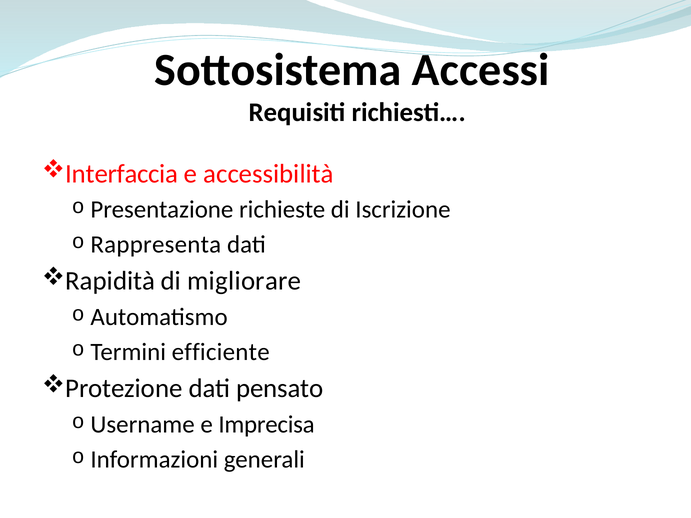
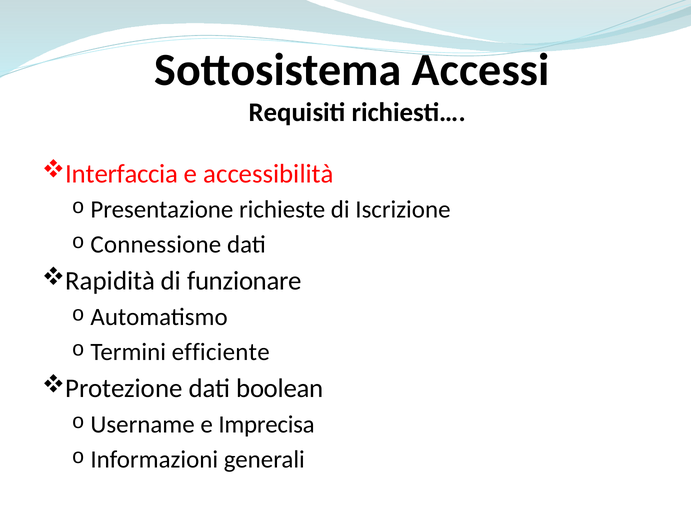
Rappresenta: Rappresenta -> Connessione (156, 245)
migliorare: migliorare -> funzionare (244, 281)
pensato: pensato -> boolean (280, 389)
